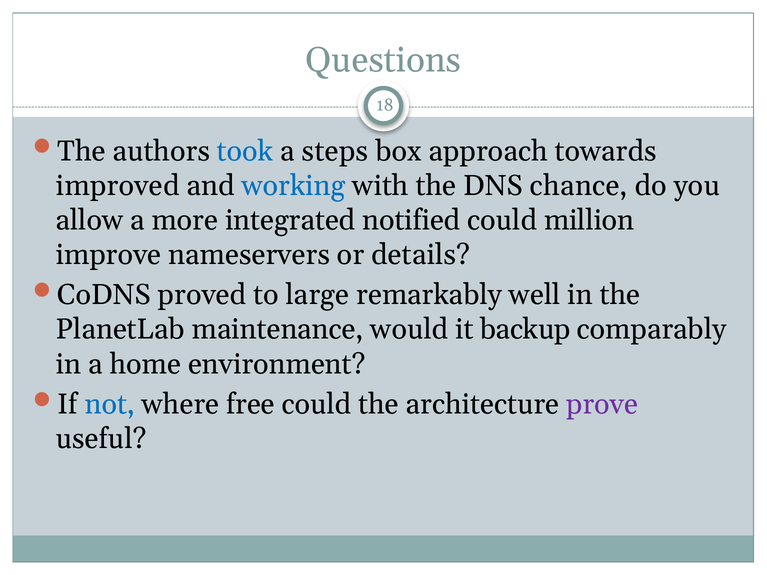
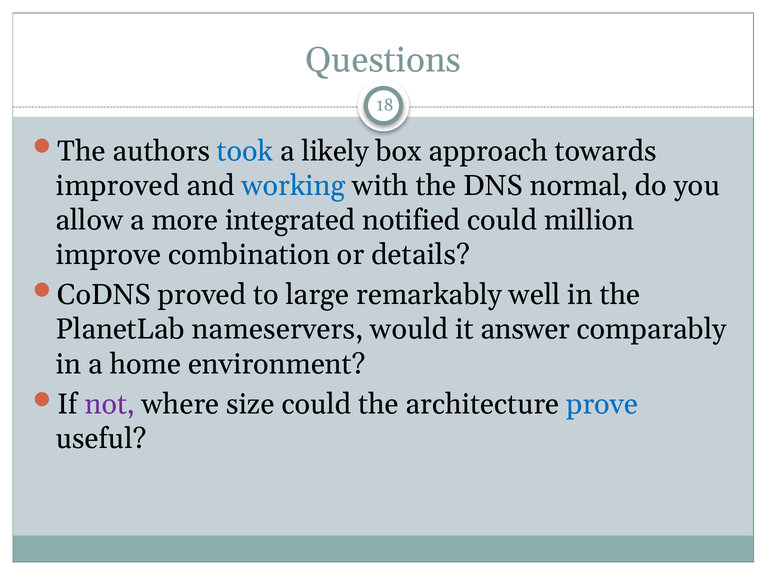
steps: steps -> likely (335, 151)
chance: chance -> normal (579, 186)
nameservers: nameservers -> combination (249, 255)
maintenance: maintenance -> nameservers (277, 330)
backup: backup -> answer (525, 330)
not colour: blue -> purple (110, 405)
free: free -> size (250, 405)
prove colour: purple -> blue (602, 405)
